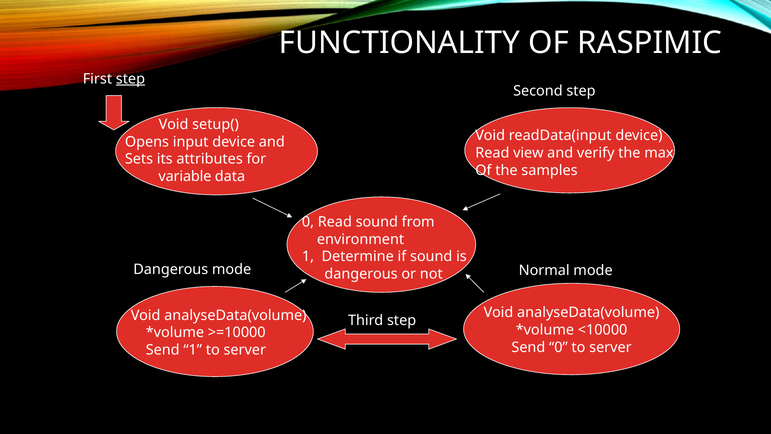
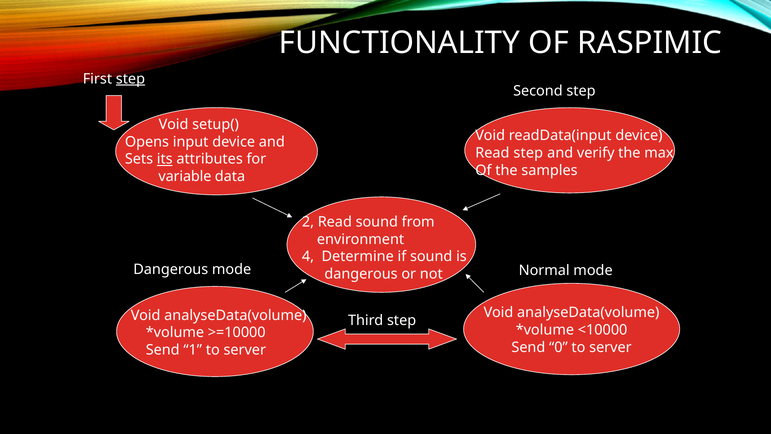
Read view: view -> step (528, 153)
its underline: none -> present (165, 159)
0: 0 -> 2 (308, 222)
1: 1 -> 4 (308, 256)
